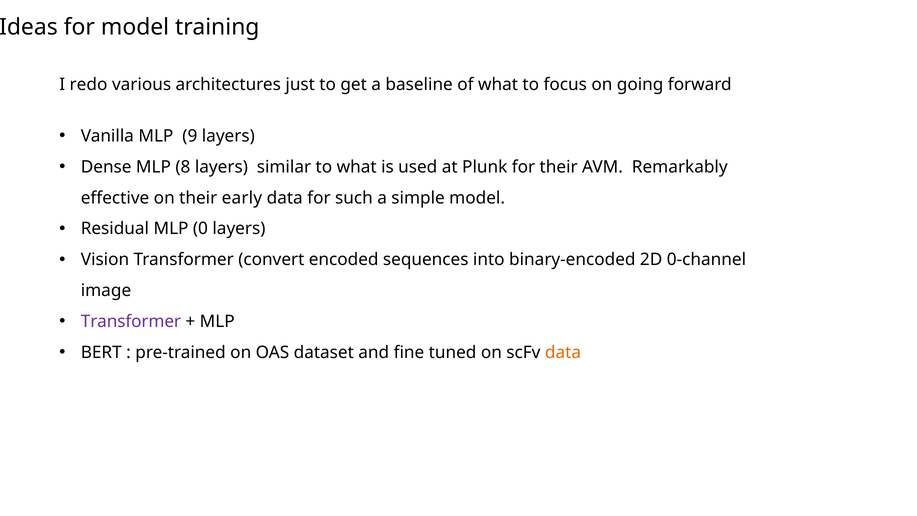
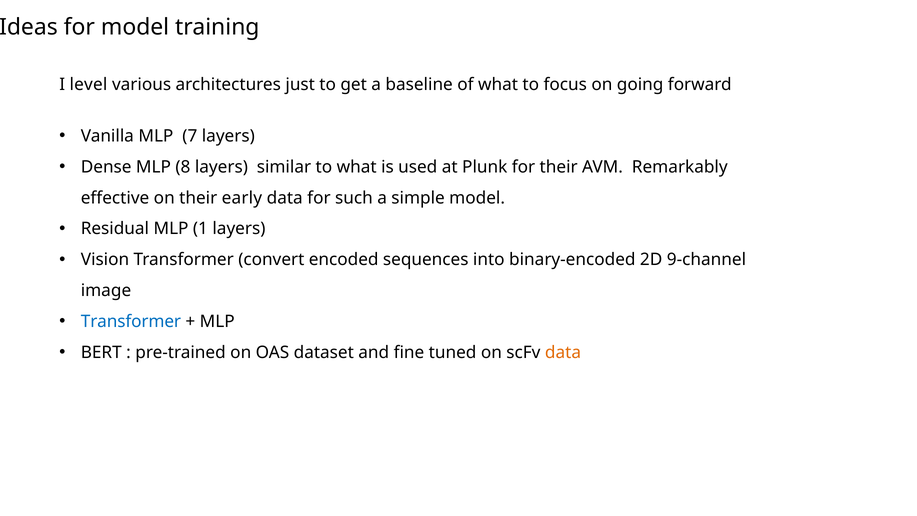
redo: redo -> level (88, 84)
9: 9 -> 7 (190, 136)
0: 0 -> 1 (200, 229)
0-channel: 0-channel -> 9-channel (706, 260)
Transformer colour: purple -> blue (131, 322)
